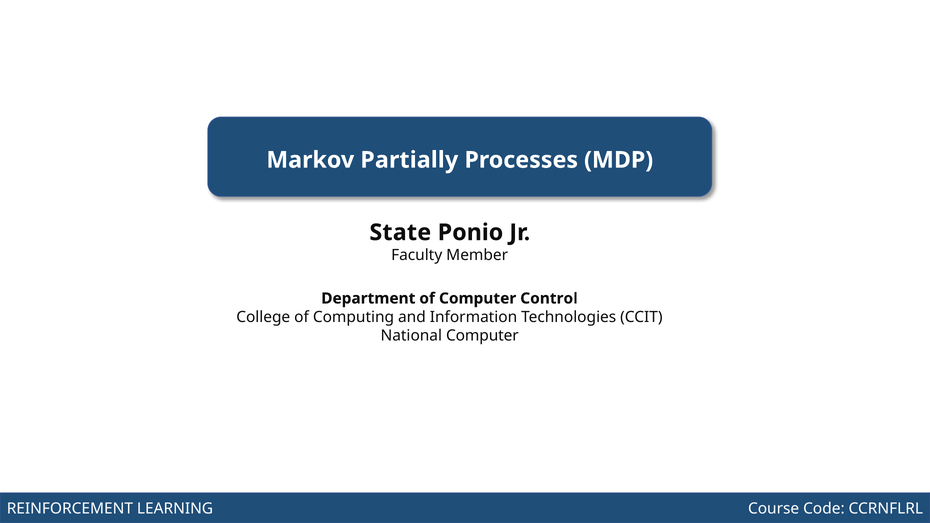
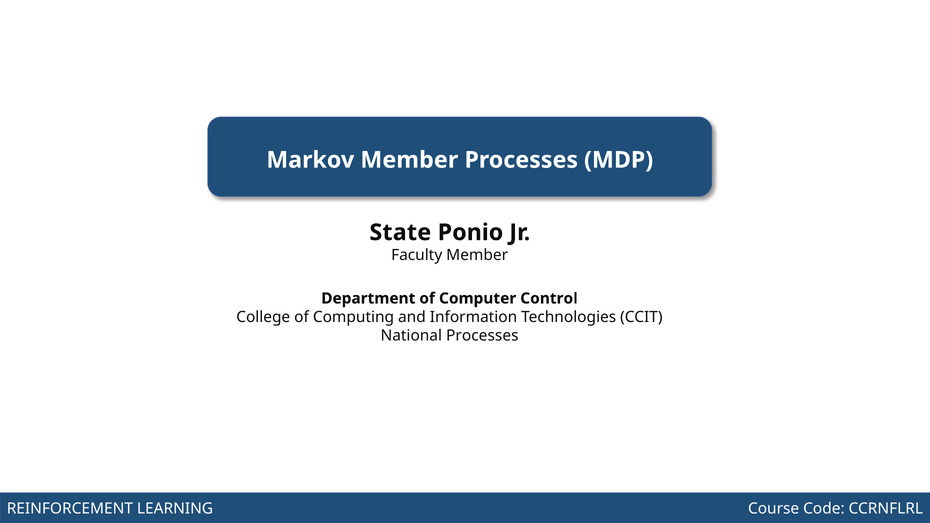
Markov Partially: Partially -> Member (409, 160)
National Computer: Computer -> Processes (482, 336)
